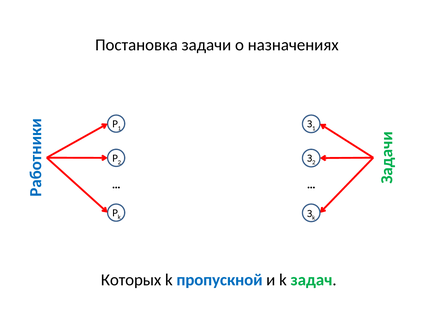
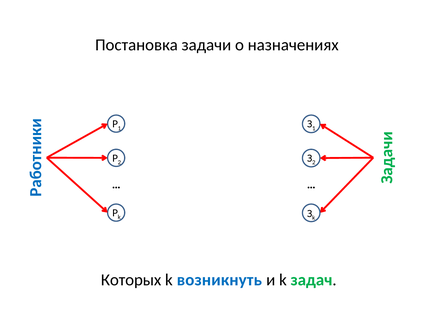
пропускной: пропускной -> возникнуть (219, 279)
